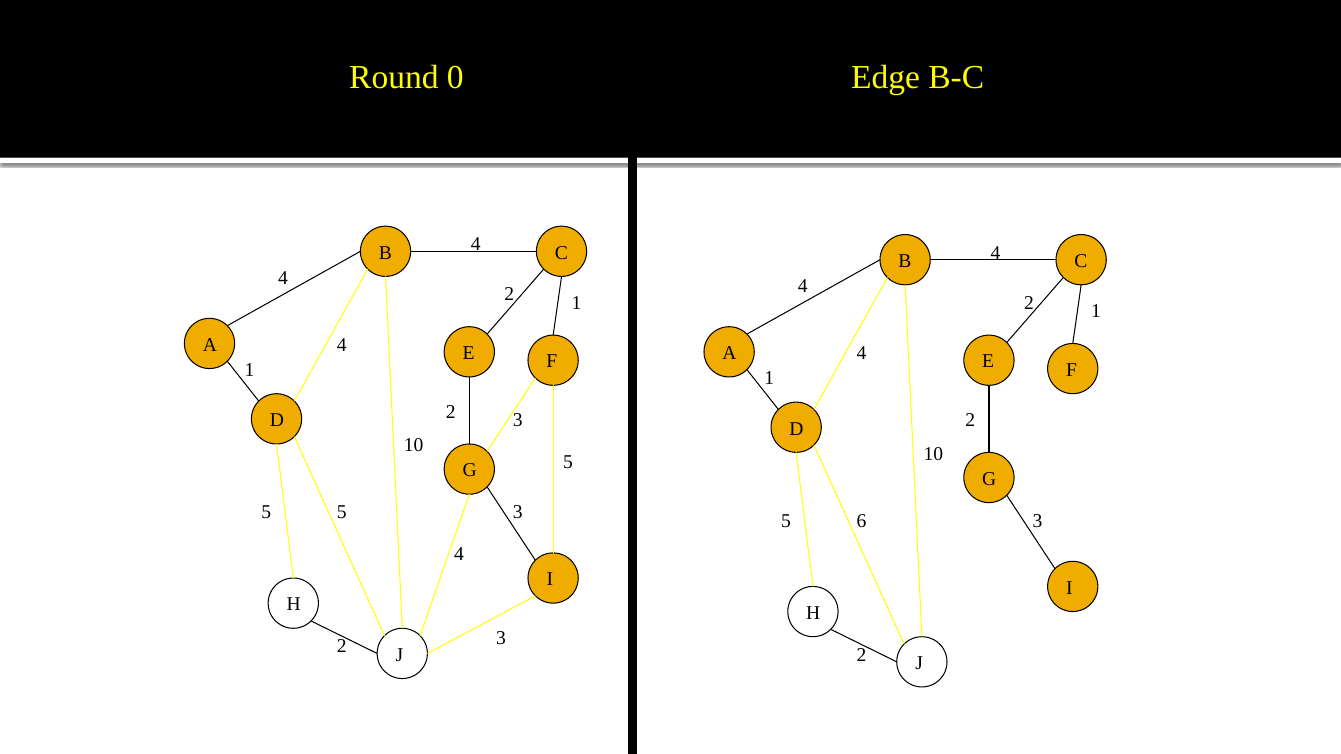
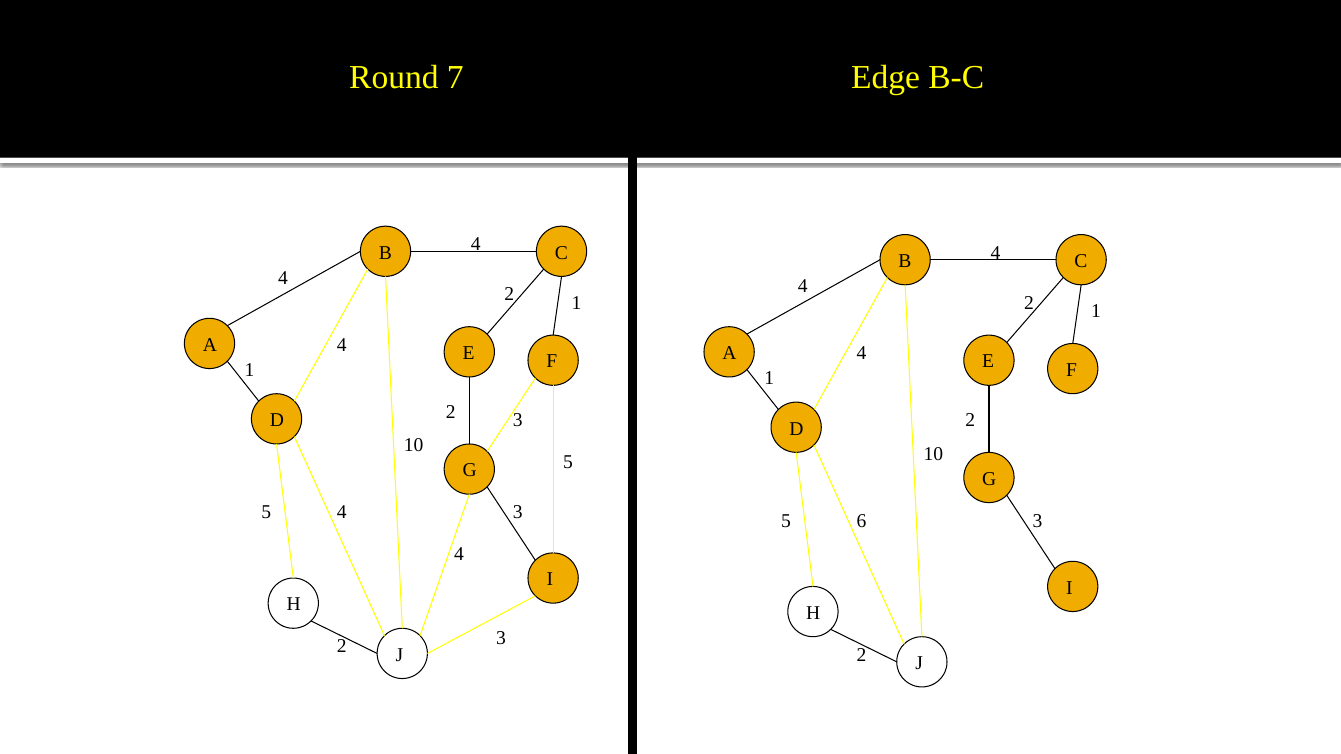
0: 0 -> 7 (455, 78)
5 5: 5 -> 4 (342, 513)
